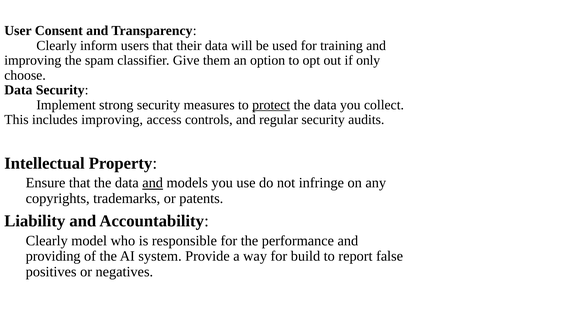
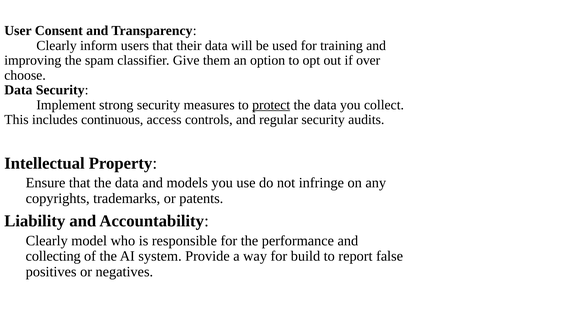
only: only -> over (368, 60)
includes improving: improving -> continuous (112, 120)
and underline: present -> none (153, 183)
providing: providing -> collecting (53, 256)
